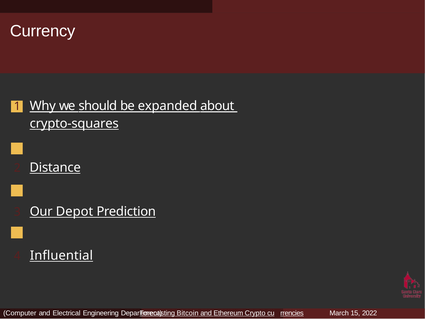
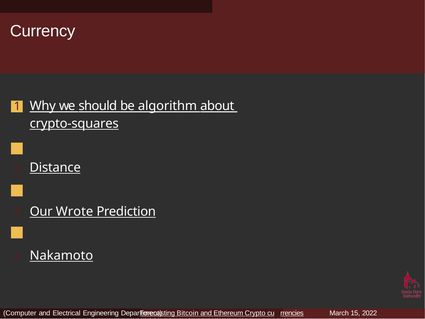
expanded: expanded -> algorithm (167, 106)
Depot: Depot -> Wrote (75, 212)
Influential: Influential -> Nakamoto (61, 256)
